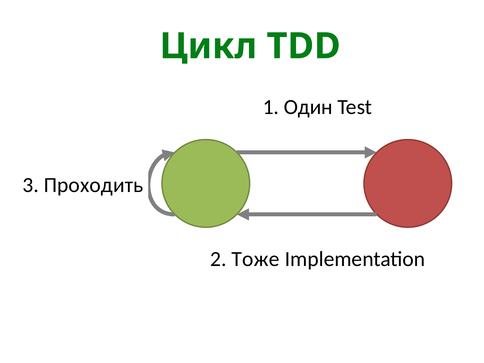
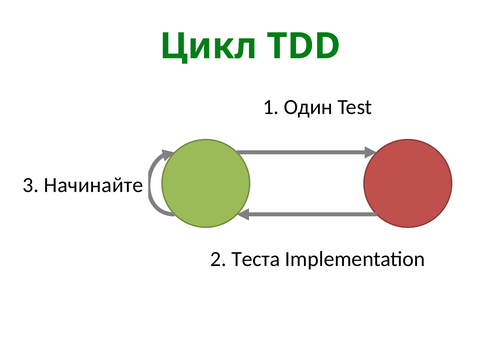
Проходить: Проходить -> Начинайте (93, 185)
Тоже: Тоже -> Теста (256, 259)
